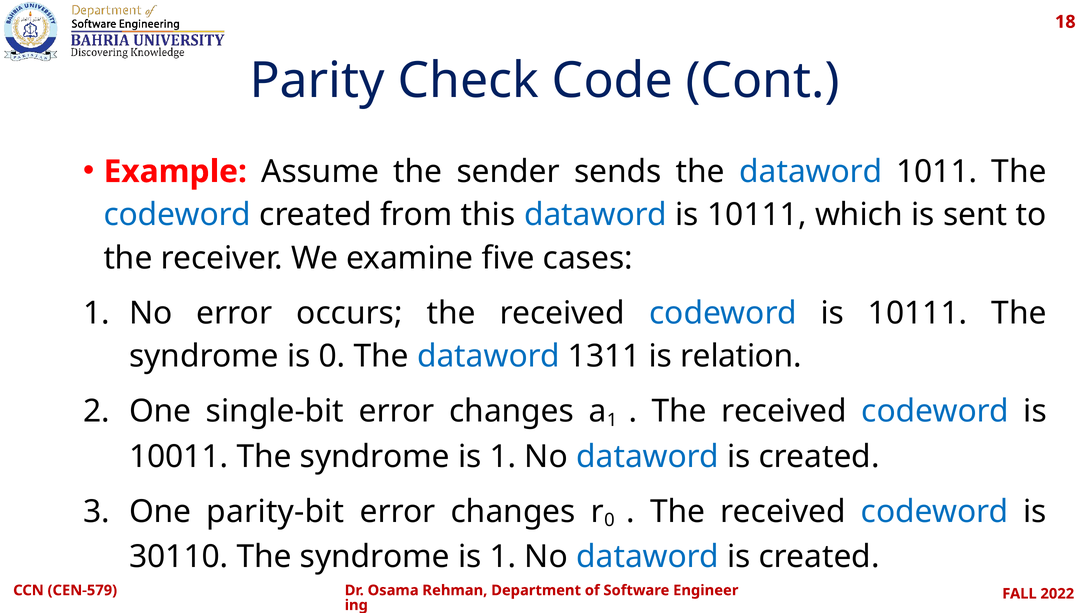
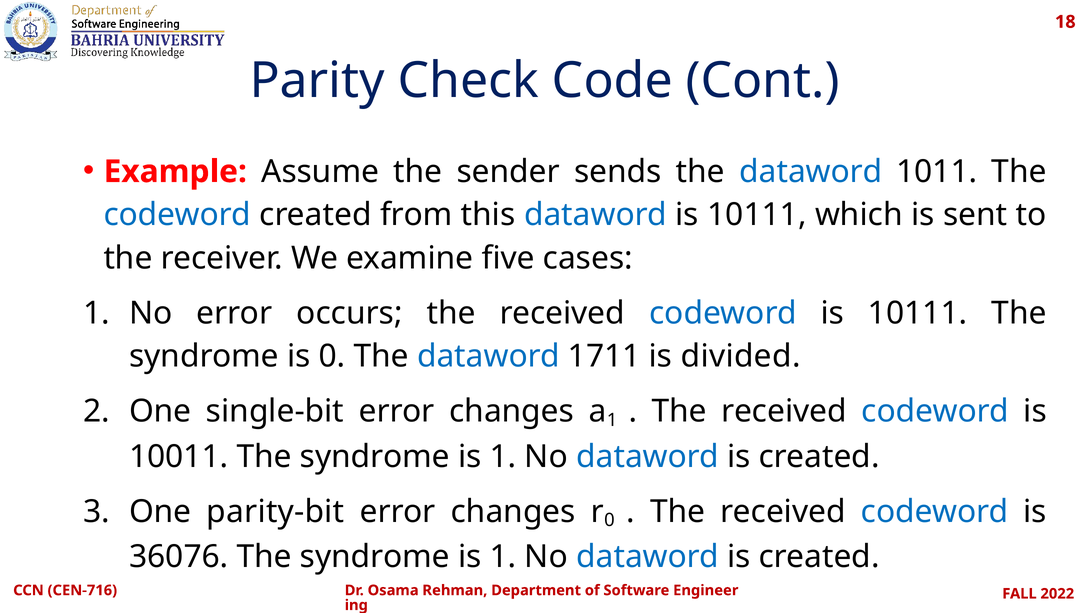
1311: 1311 -> 1711 (604, 357)
relation: relation -> divided (741, 357)
30110: 30110 -> 36076 (179, 557)
CEN-579: CEN-579 -> CEN-716 (82, 590)
